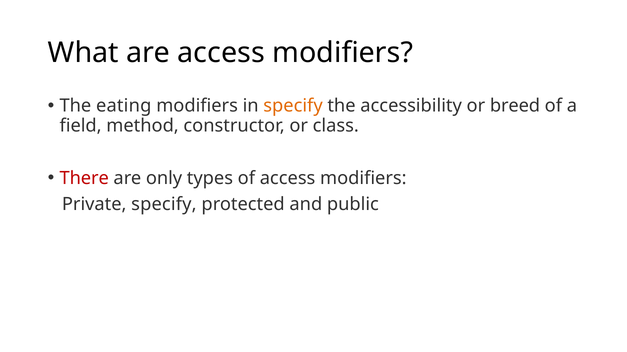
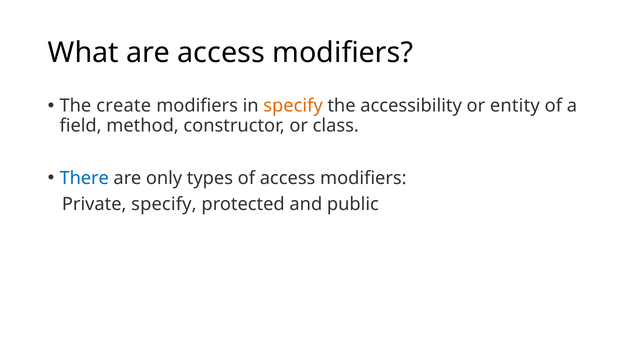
eating: eating -> create (124, 106)
breed: breed -> entity (515, 106)
There colour: red -> blue (84, 178)
